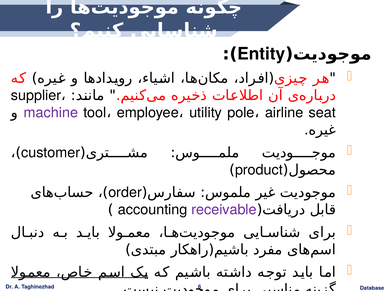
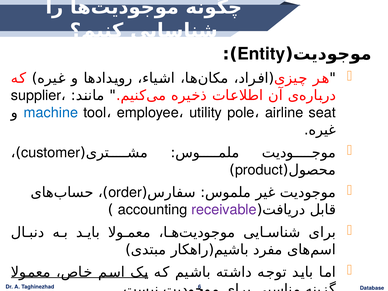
machine colour: purple -> blue (51, 113)
